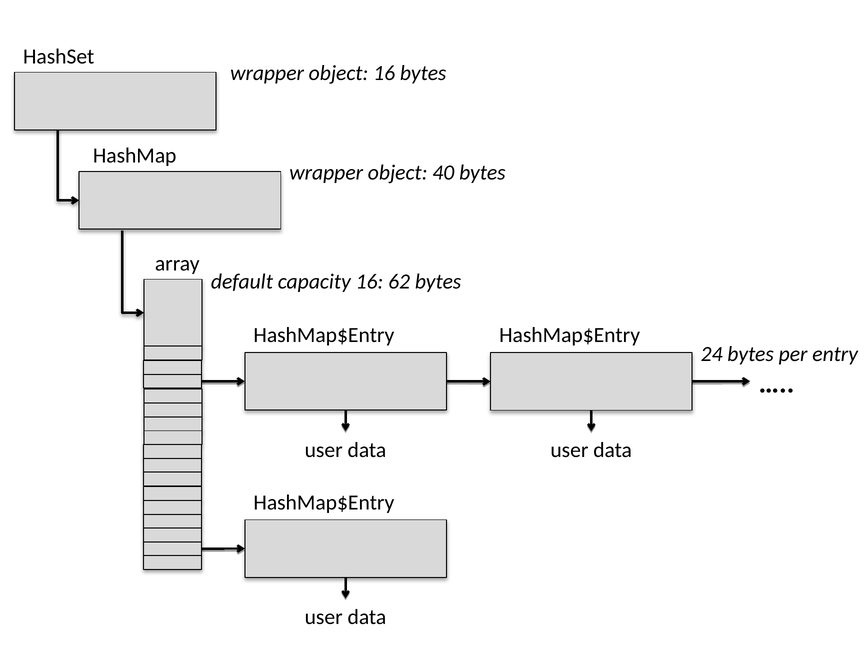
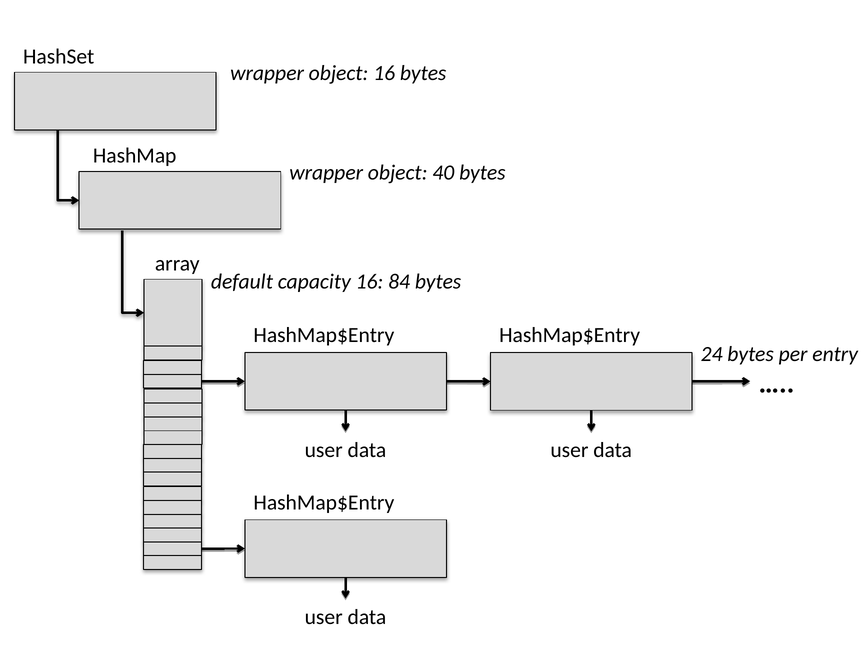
62: 62 -> 84 (399, 281)
